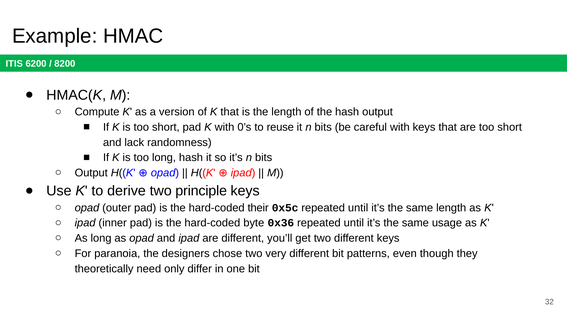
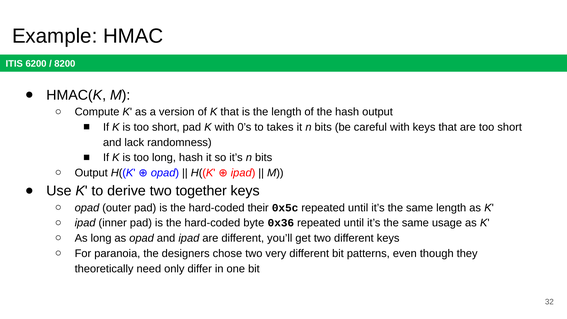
reuse: reuse -> takes (280, 127)
principle: principle -> together (201, 191)
